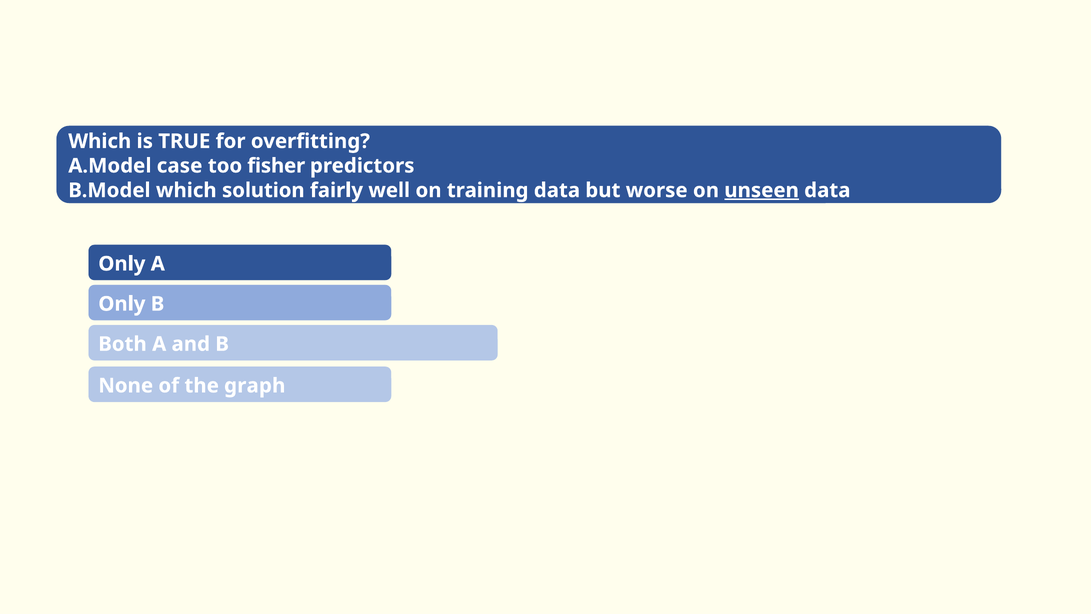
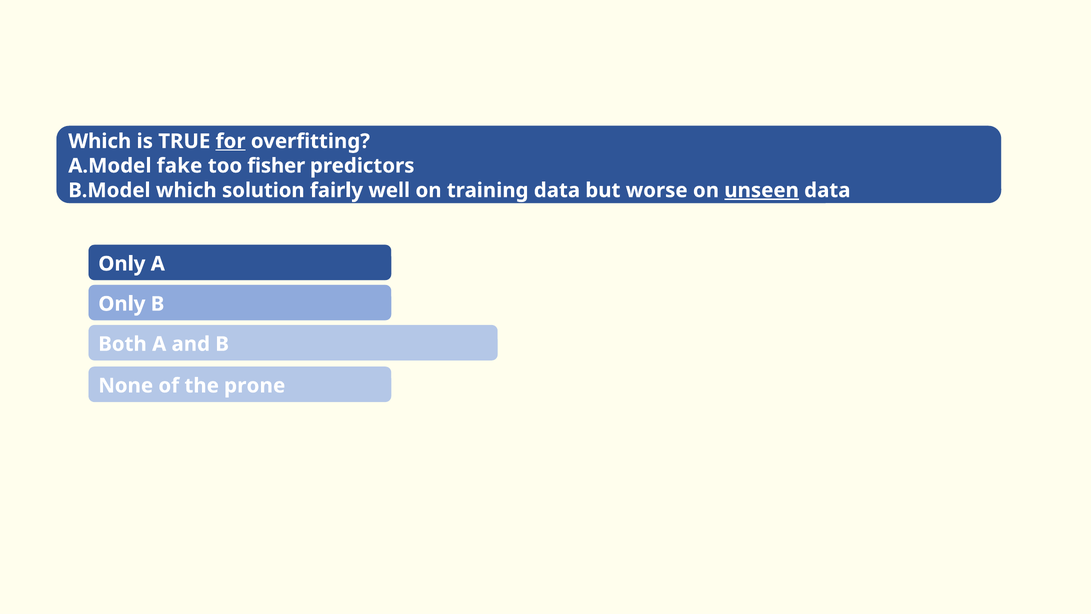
for underline: none -> present (231, 141)
case: case -> fake (179, 166)
graph: graph -> prone (255, 386)
